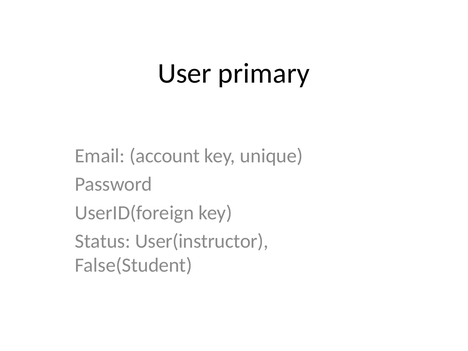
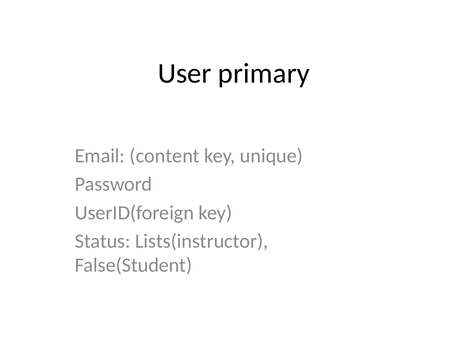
account: account -> content (165, 156)
User(instructor: User(instructor -> Lists(instructor (202, 241)
